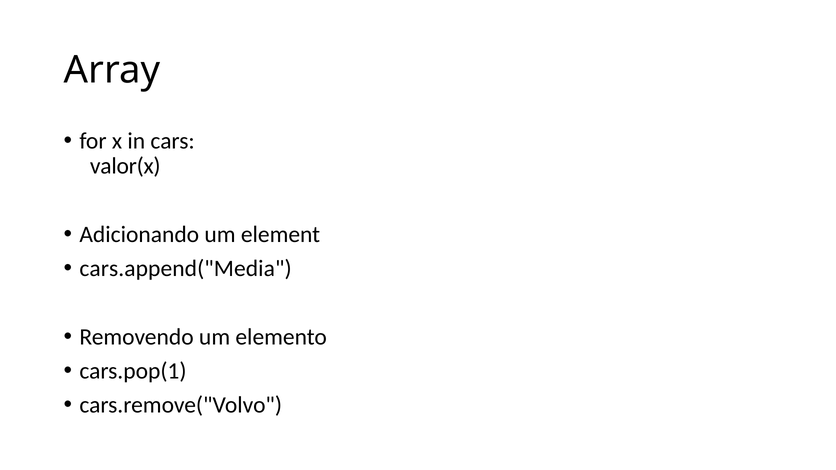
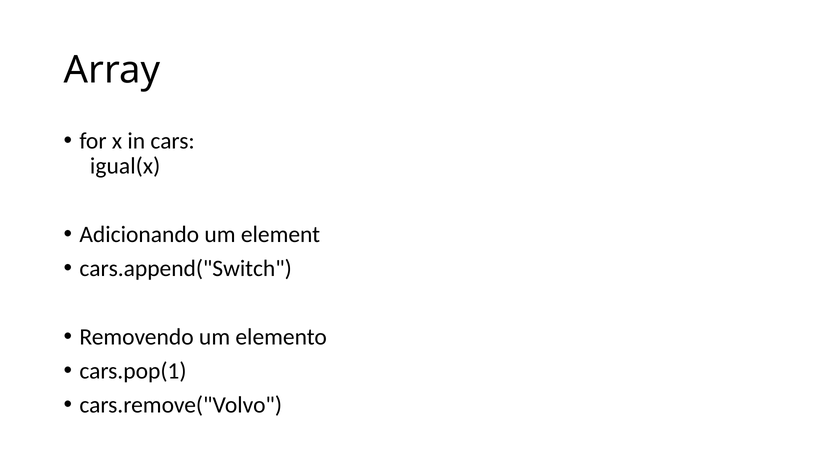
valor(x: valor(x -> igual(x (125, 166)
cars.append("Media: cars.append("Media -> cars.append("Switch (186, 269)
